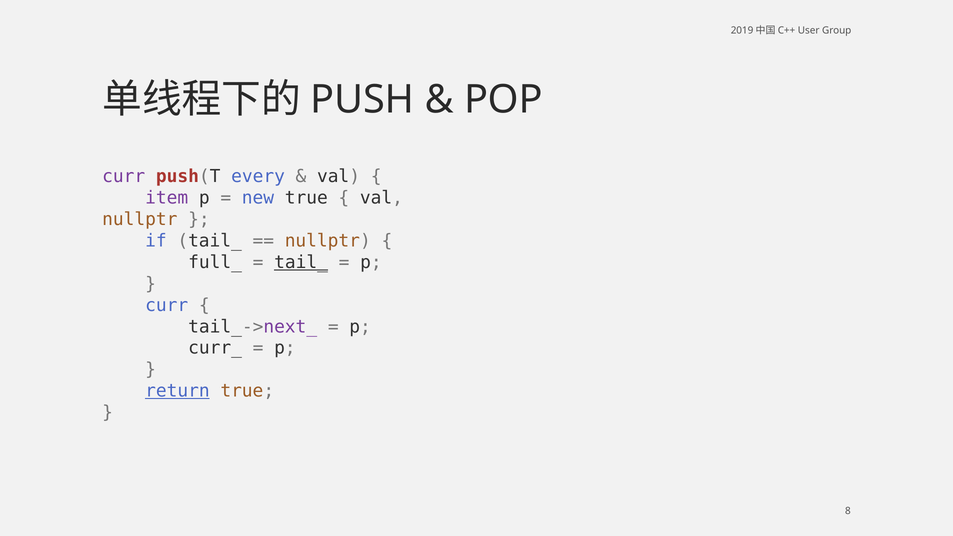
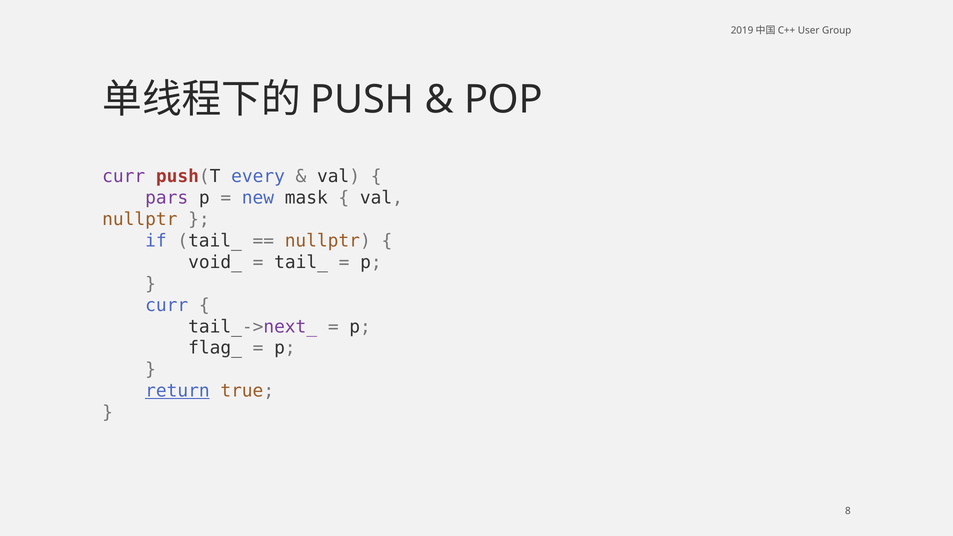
item: item -> pars (167, 198)
new true: true -> mask (306, 198)
full_: full_ -> void_ (215, 262)
tail_ underline: present -> none (301, 262)
curr_: curr_ -> flag_ (215, 348)
